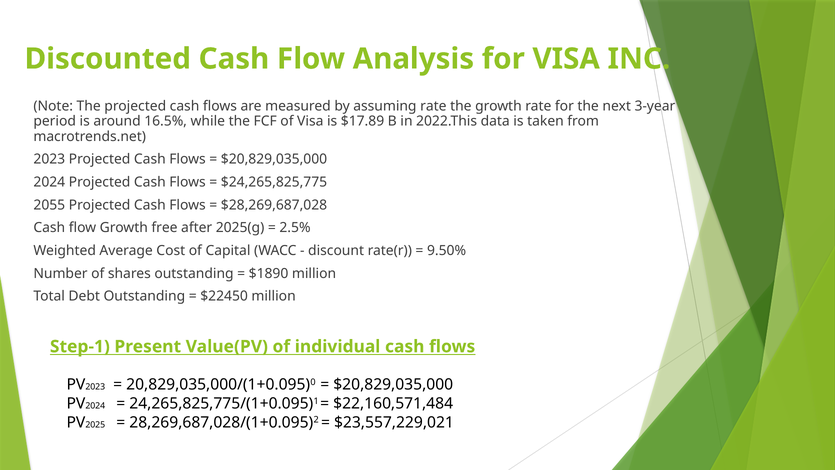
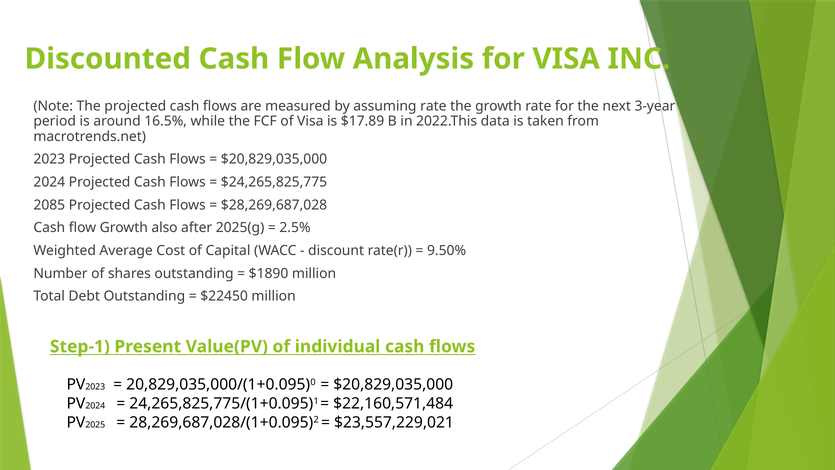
2055: 2055 -> 2085 (49, 205)
free: free -> also (165, 228)
